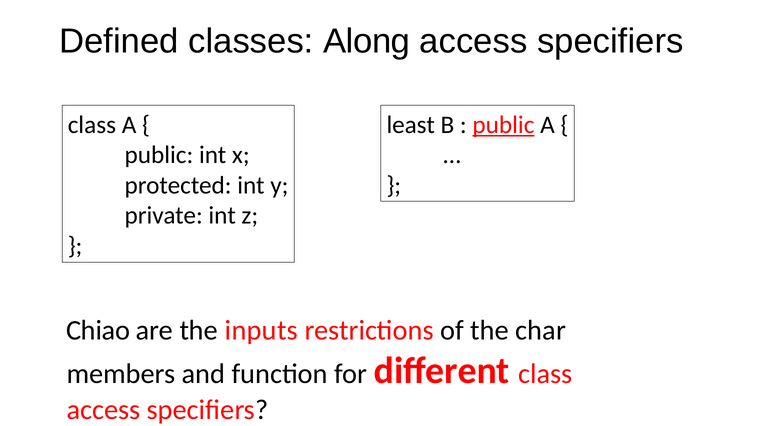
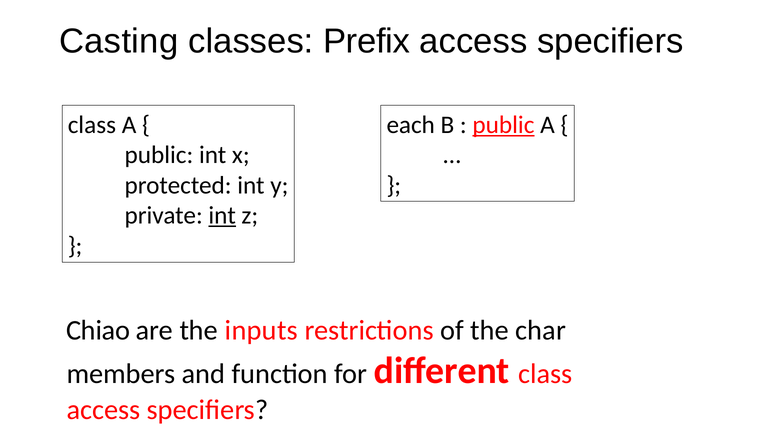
Defined: Defined -> Casting (119, 41)
Along: Along -> Prefix (367, 41)
least: least -> each (411, 125)
int underline: none -> present (222, 216)
